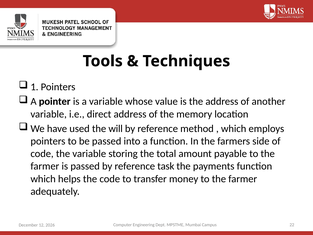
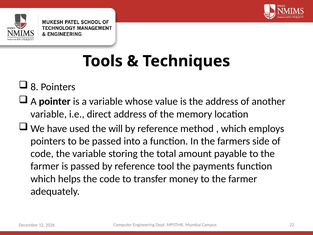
1: 1 -> 8 (34, 87)
task: task -> tool (166, 166)
